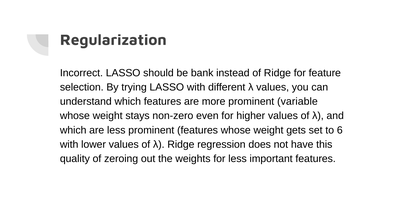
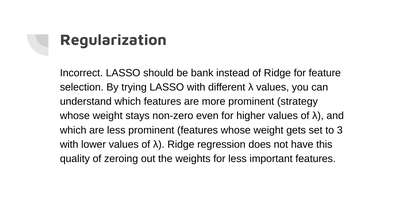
variable: variable -> strategy (297, 102)
6: 6 -> 3 (340, 130)
